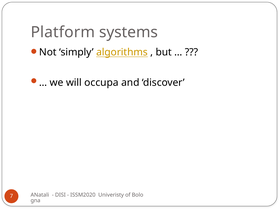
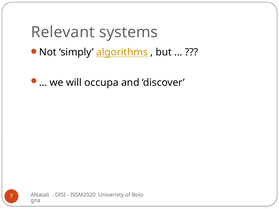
Platform: Platform -> Relevant (63, 32)
